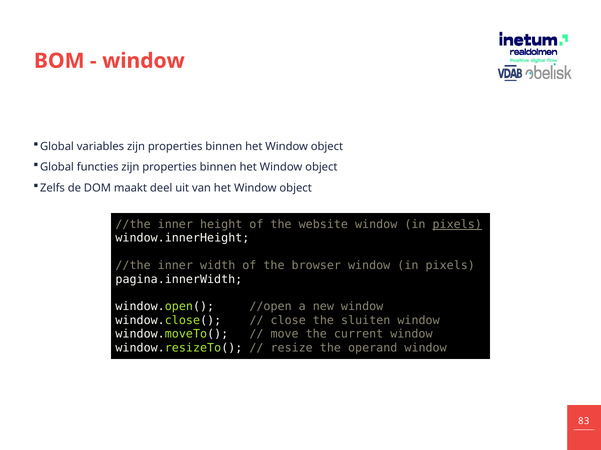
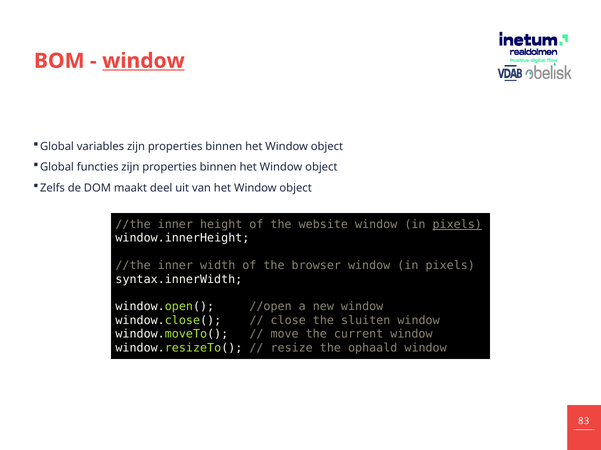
window underline: none -> present (143, 61)
pagina.innerWidth: pagina.innerWidth -> syntax.innerWidth (179, 280)
operand: operand -> ophaald (373, 348)
